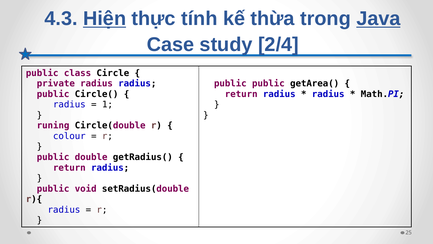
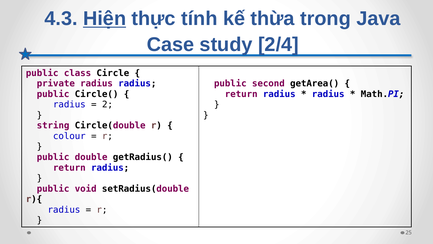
Java underline: present -> none (378, 19)
public public: public -> second (268, 83)
1: 1 -> 2 (107, 104)
runing: runing -> string (53, 125)
